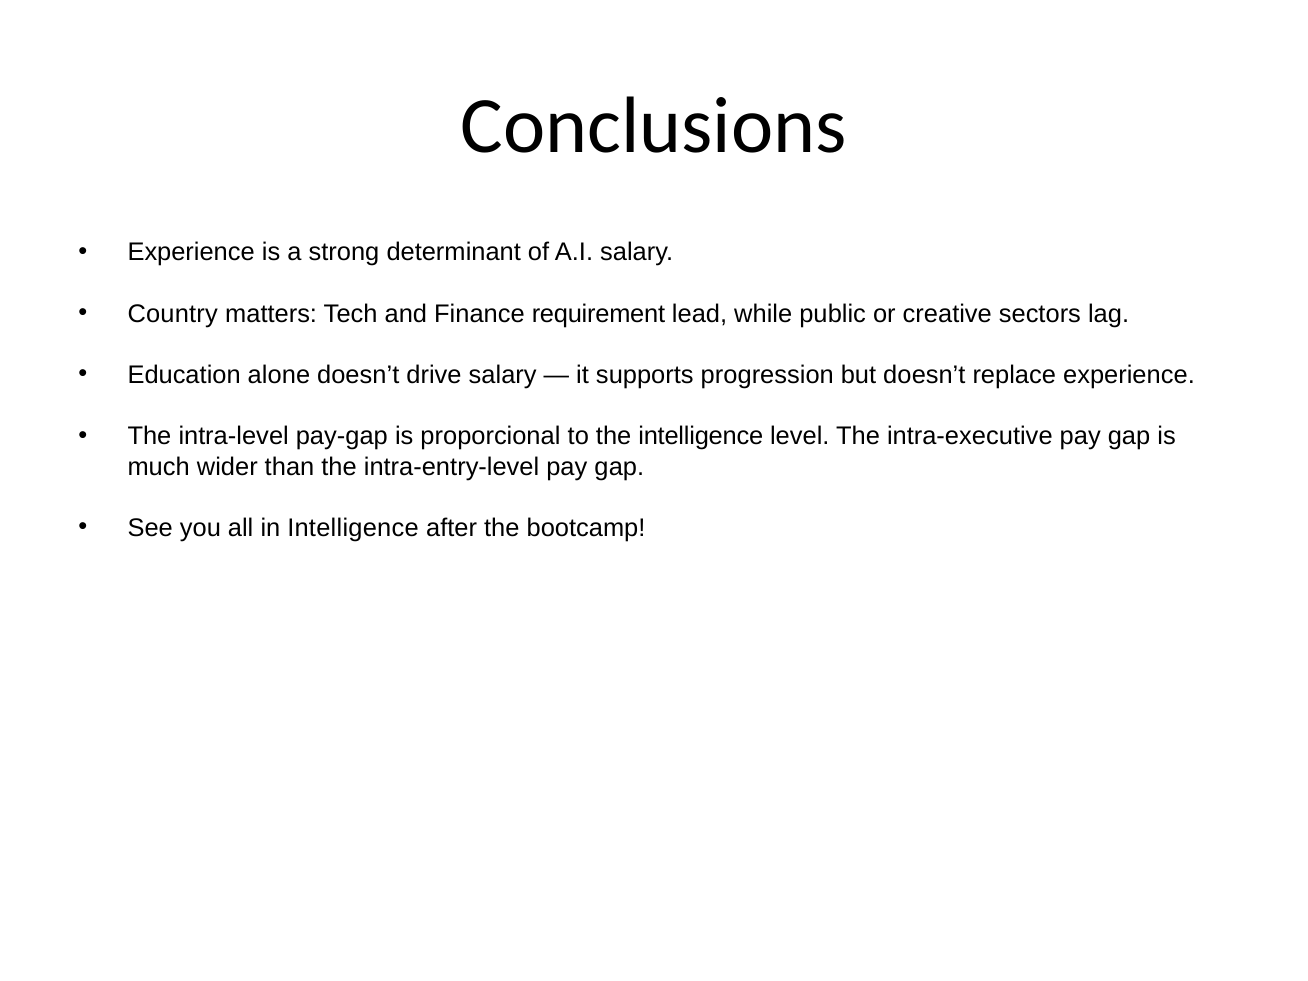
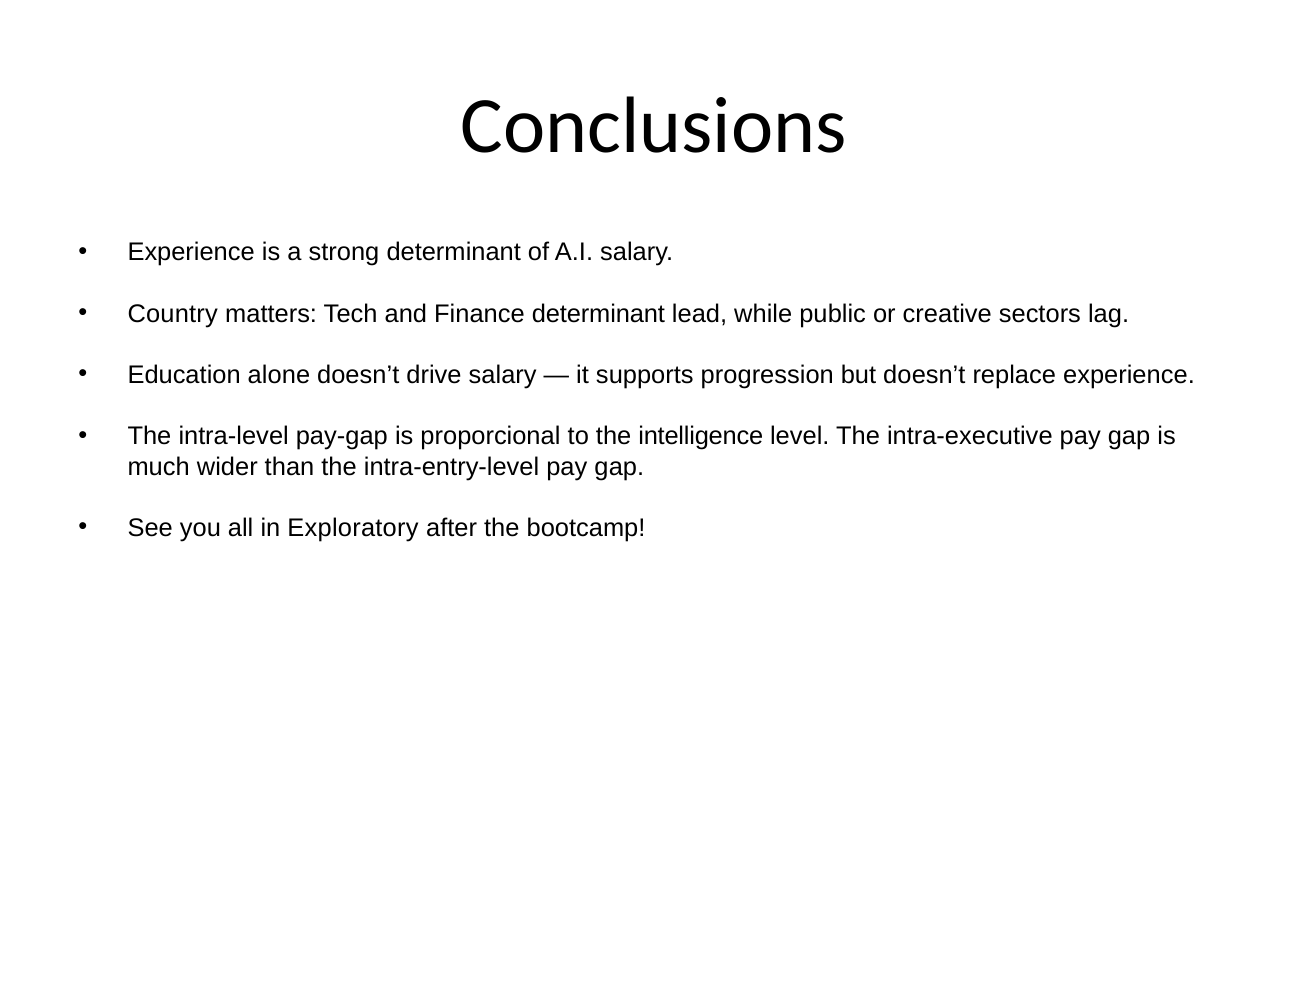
Finance requirement: requirement -> determinant (598, 314)
in Intelligence: Intelligence -> Exploratory (353, 528)
